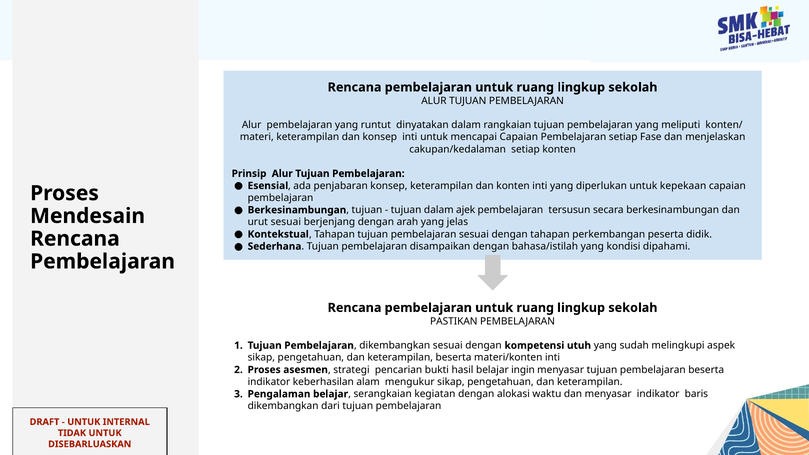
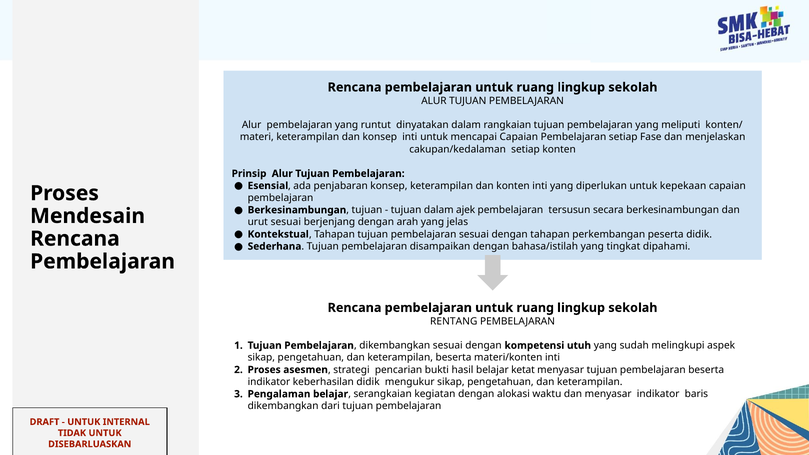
kondisi: kondisi -> tingkat (623, 246)
PASTIKAN: PASTIKAN -> RENTANG (454, 321)
ingin: ingin -> ketat (523, 370)
keberhasilan alam: alam -> didik (368, 382)
